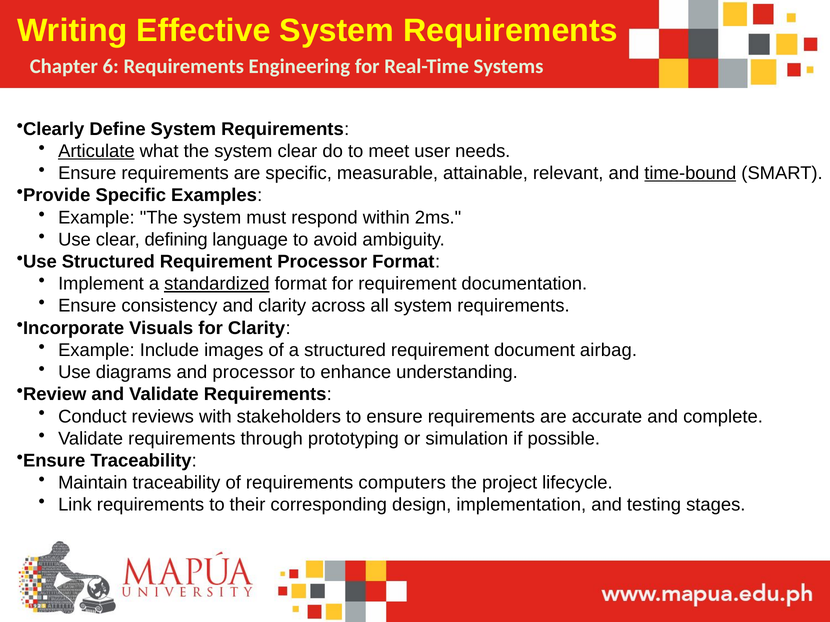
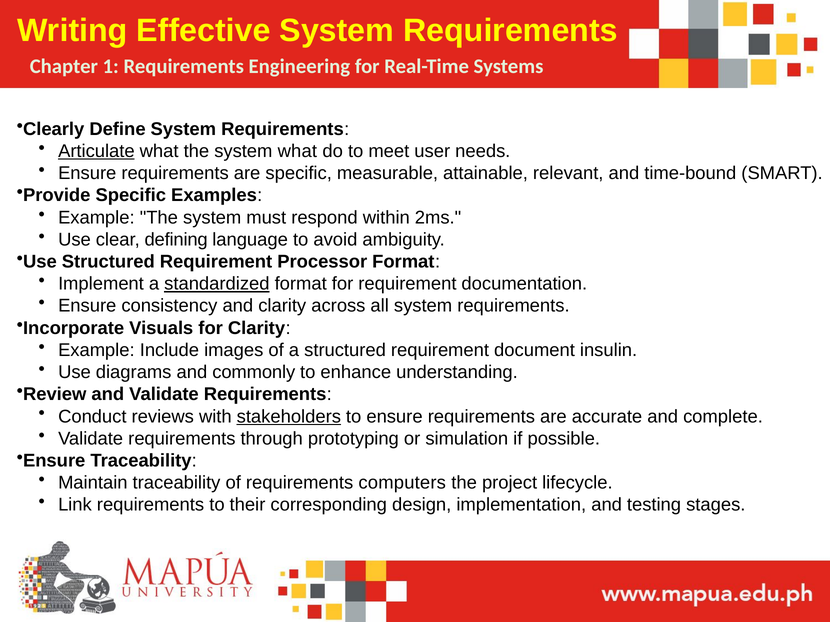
6: 6 -> 1 (111, 67)
system clear: clear -> what (297, 151)
time-bound underline: present -> none (690, 173)
airbag: airbag -> insulin (609, 350)
and processor: processor -> commonly (254, 373)
stakeholders underline: none -> present (289, 417)
